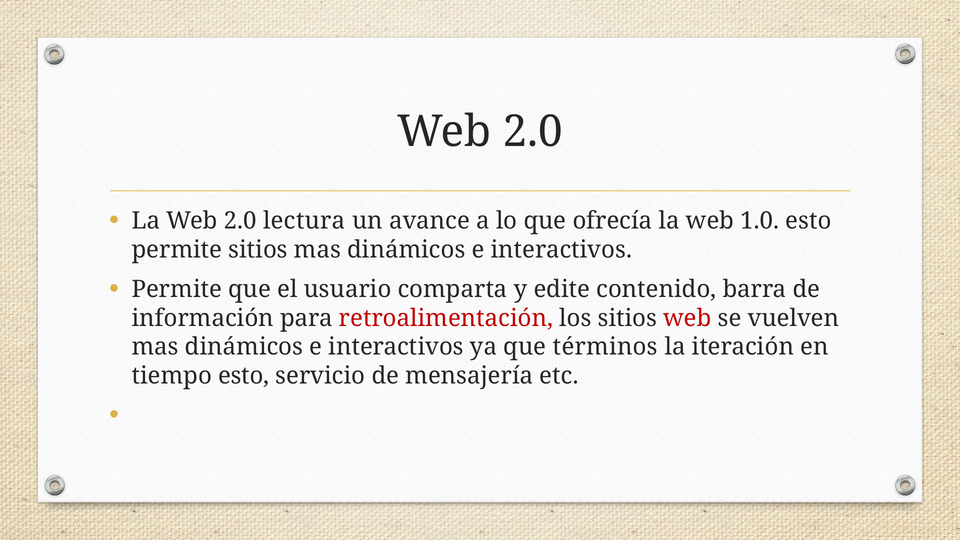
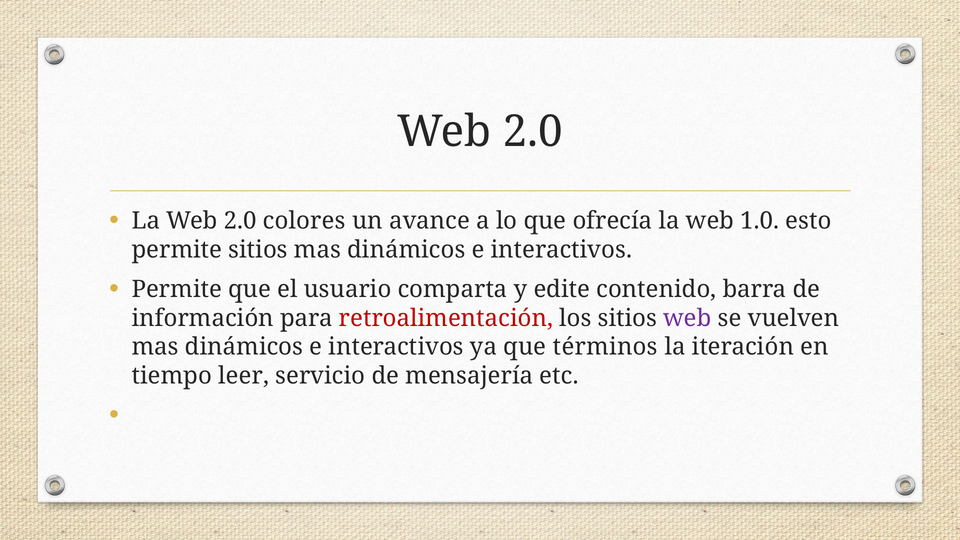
lectura: lectura -> colores (304, 221)
web colour: red -> purple (687, 318)
tiempo esto: esto -> leer (244, 376)
